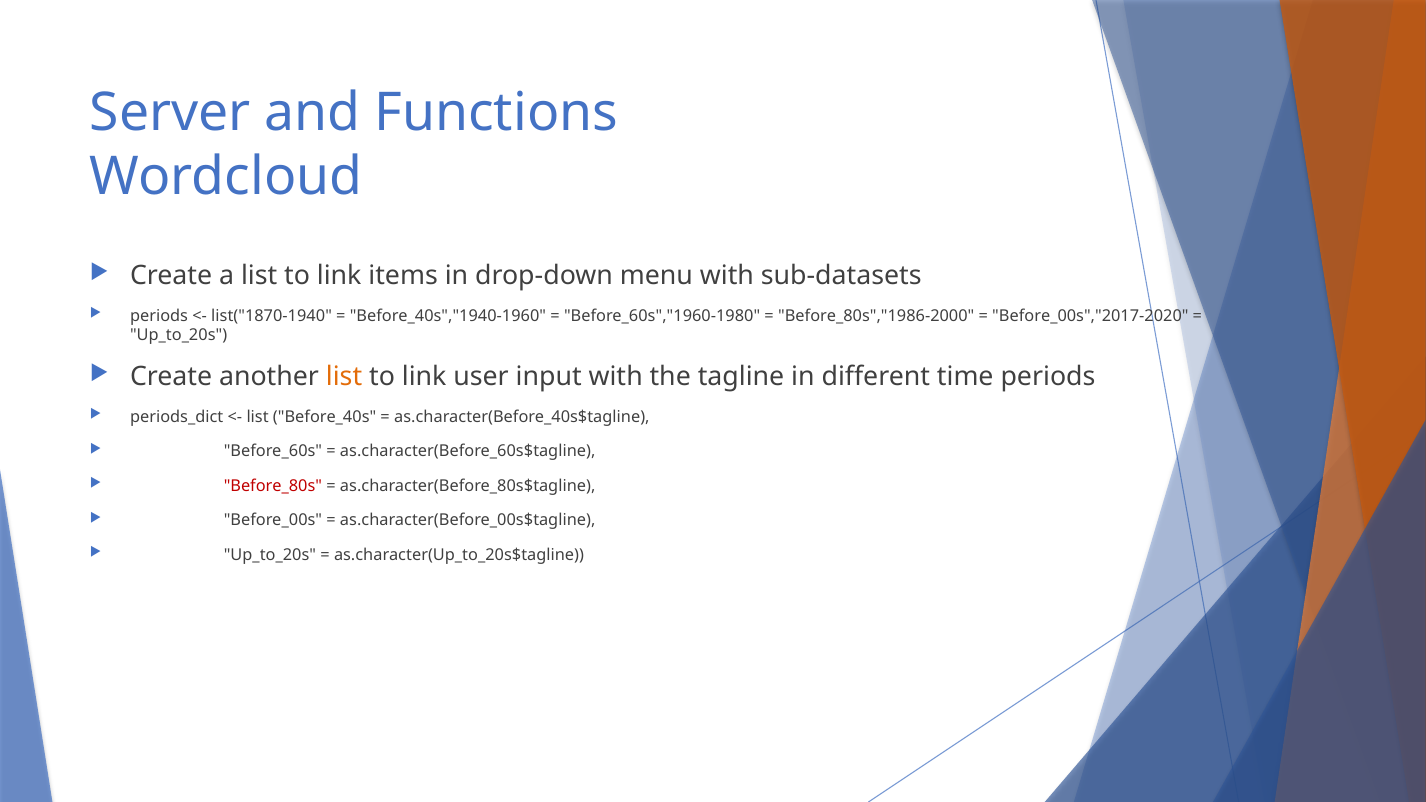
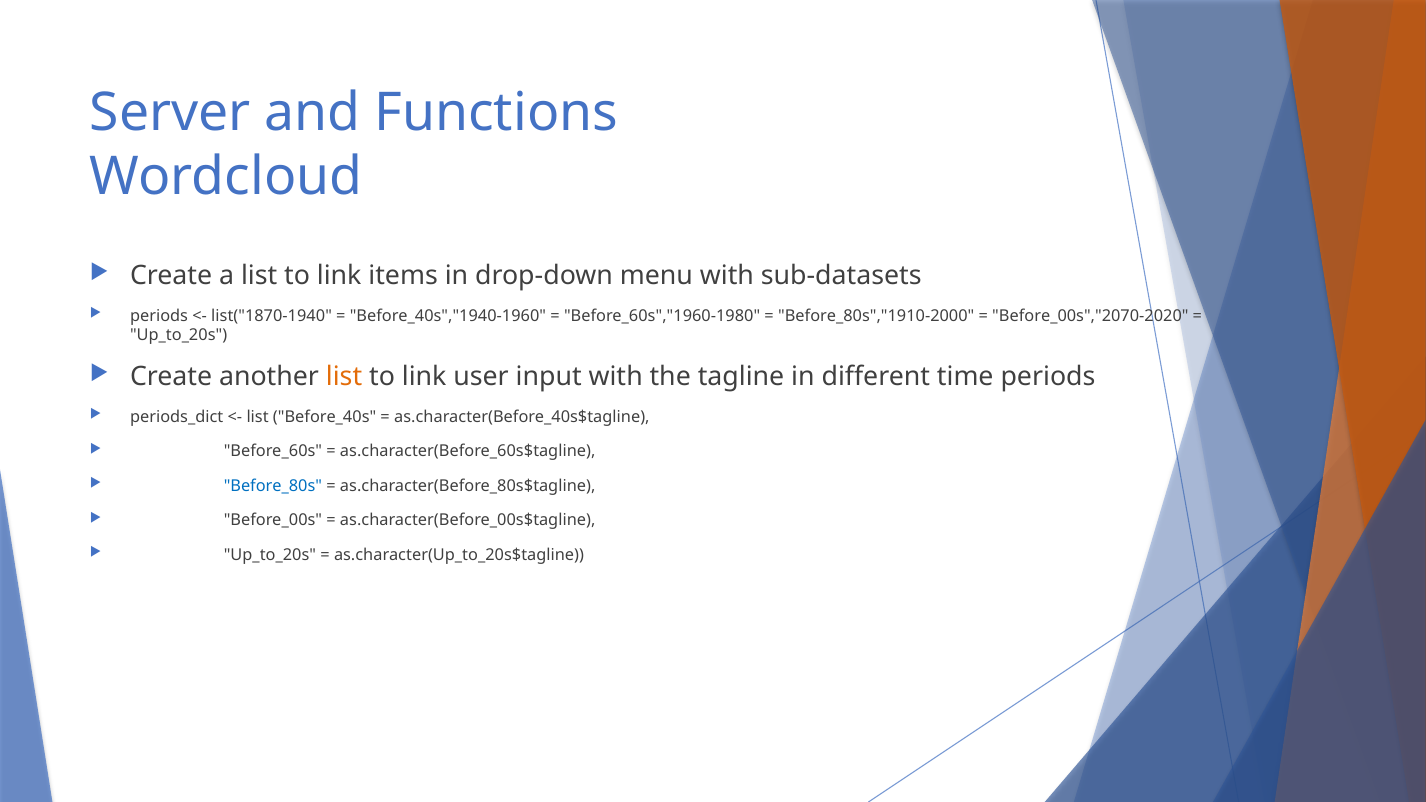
Before_80s","1986-2000: Before_80s","1986-2000 -> Before_80s","1910-2000 (876, 316)
Before_00s","2017-2020: Before_00s","2017-2020 -> Before_00s","2070-2020 (1090, 316)
Before_80s colour: red -> blue (273, 486)
